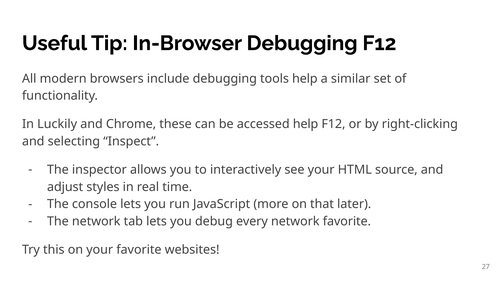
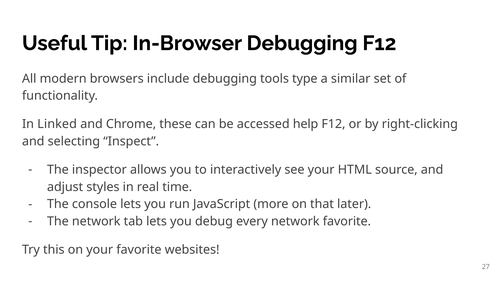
tools help: help -> type (305, 79)
Luckily: Luckily -> Linked (57, 124)
